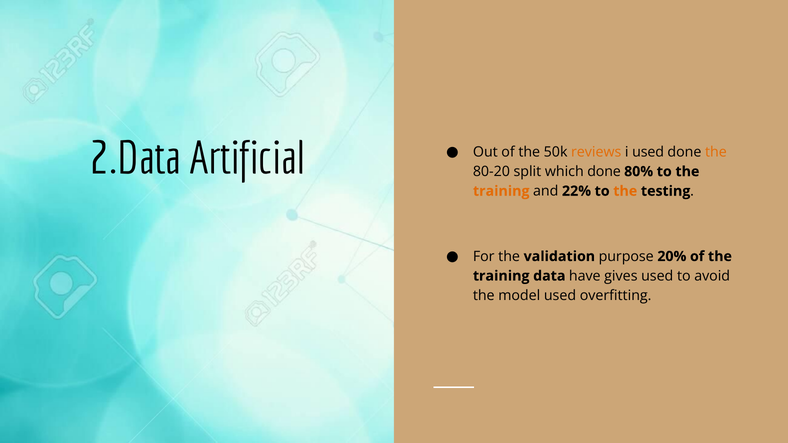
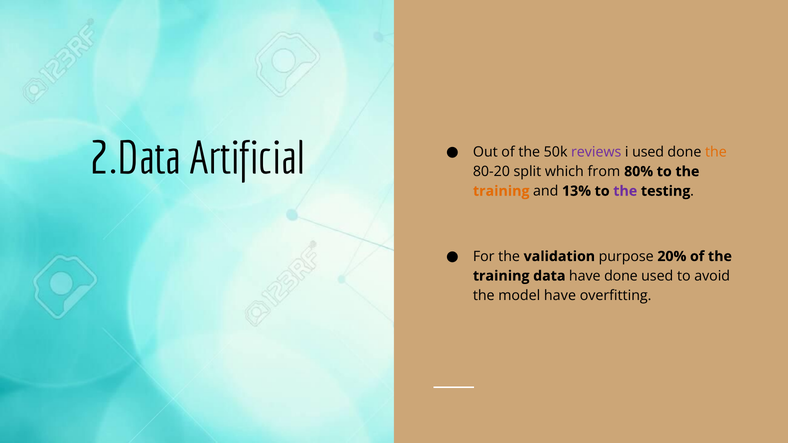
reviews colour: orange -> purple (596, 152)
which done: done -> from (604, 172)
22%: 22% -> 13% (577, 191)
the colour: orange -> purple (625, 191)
have gives: gives -> done (621, 276)
model used: used -> have (560, 296)
